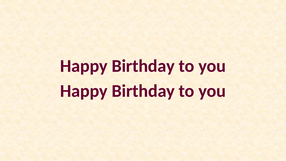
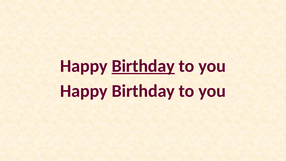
Birthday underline: none -> present (143, 66)
